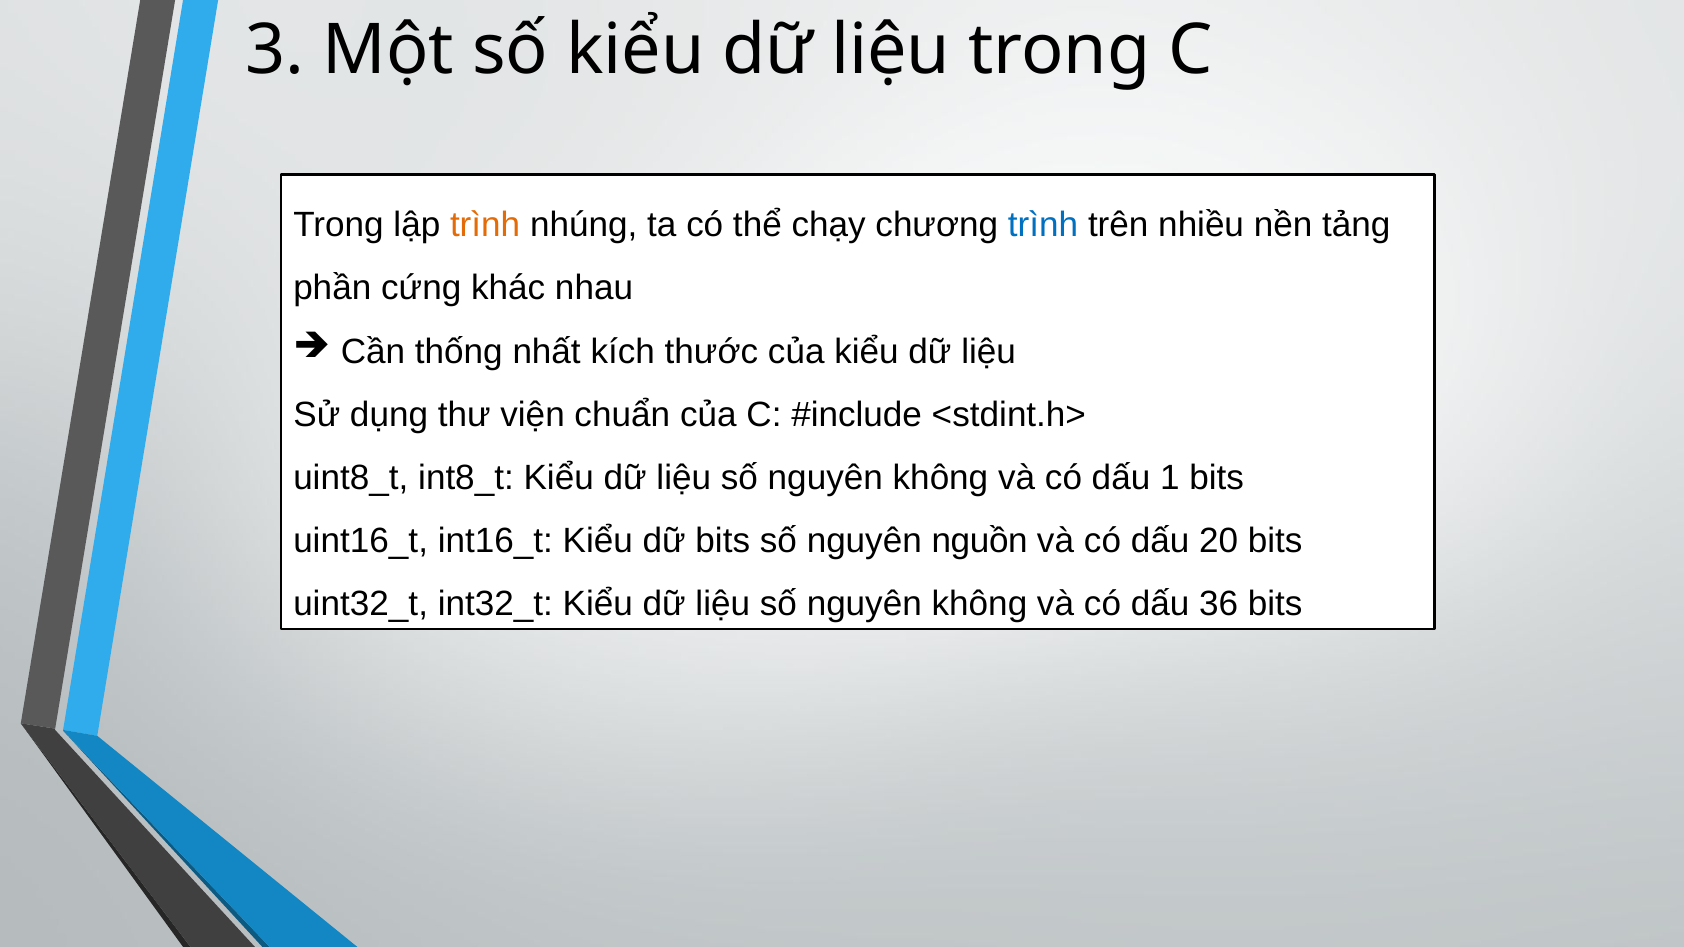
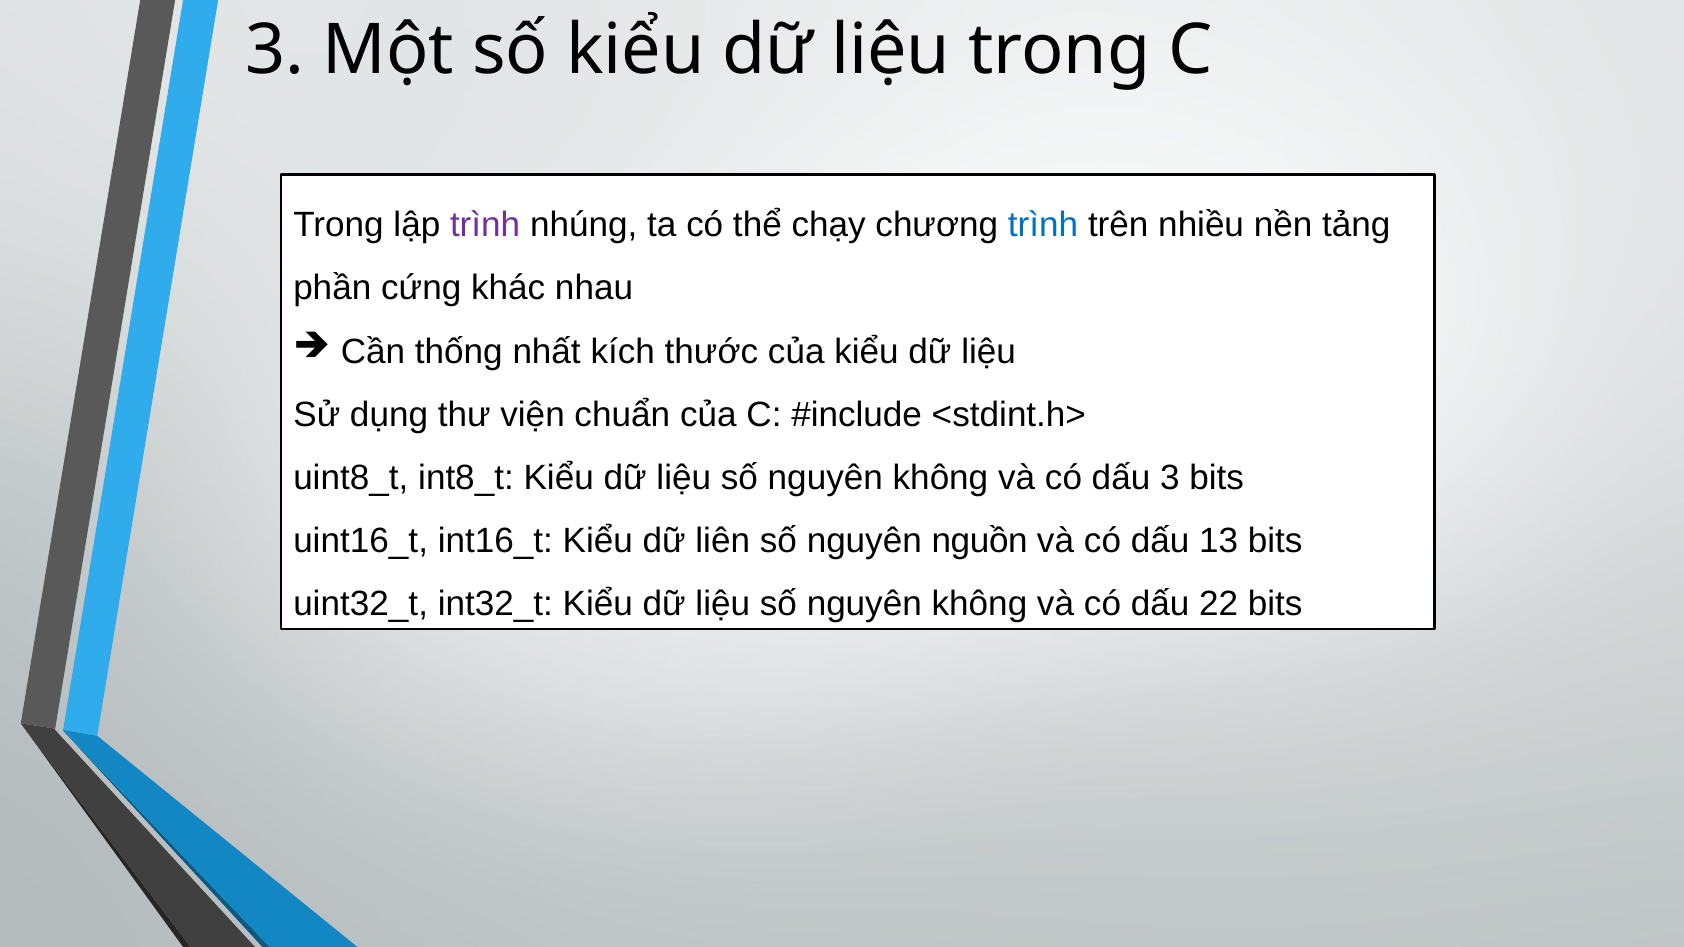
trình colour: orange -> purple (485, 225)
dấu 1: 1 -> 3 (1170, 478)
dữ bits: bits -> liên (723, 541)
20: 20 -> 13 (1219, 541)
36: 36 -> 22 (1219, 604)
